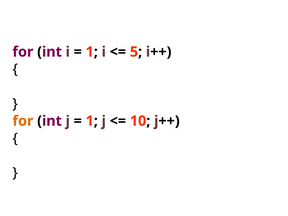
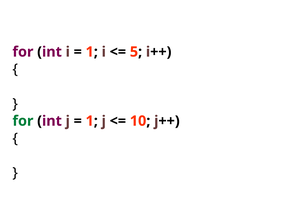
for colour: orange -> green (23, 121)
